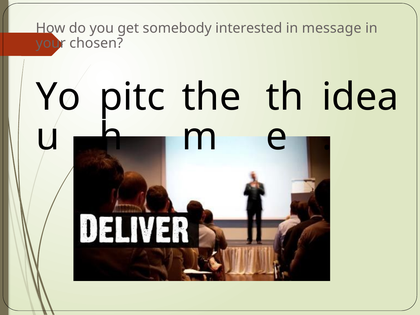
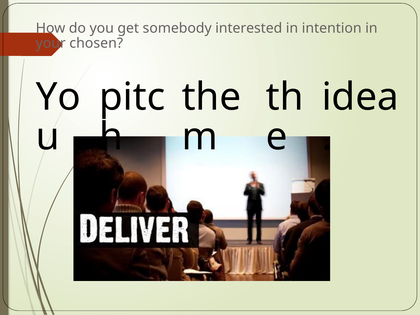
message: message -> intention (332, 28)
